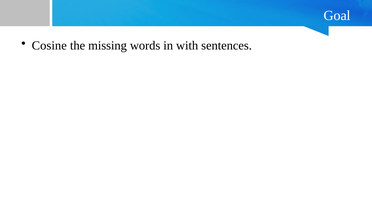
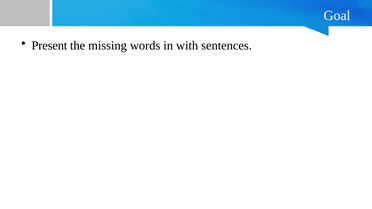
Cosine: Cosine -> Present (49, 46)
